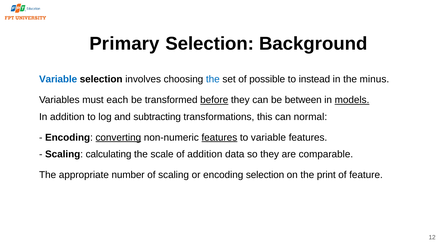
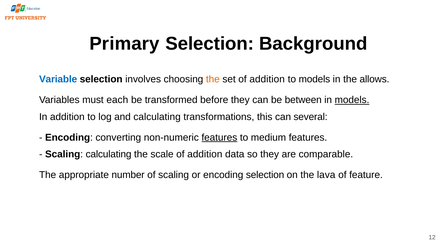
the colour: blue -> orange (213, 79)
set of possible: possible -> addition (267, 79)
to instead: instead -> models (314, 79)
minus: minus -> allows (374, 79)
before underline: present -> none (214, 100)
and subtracting: subtracting -> calculating (157, 117)
normal: normal -> several (311, 117)
converting underline: present -> none (118, 137)
to variable: variable -> medium (268, 137)
print: print -> lava (326, 175)
